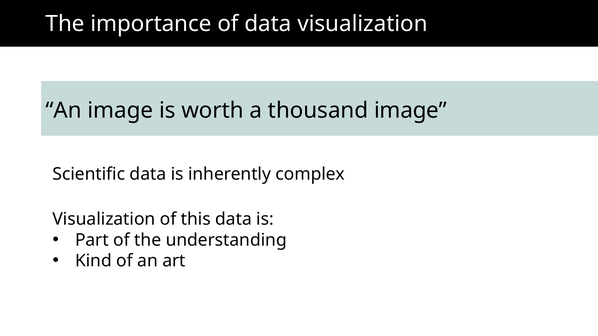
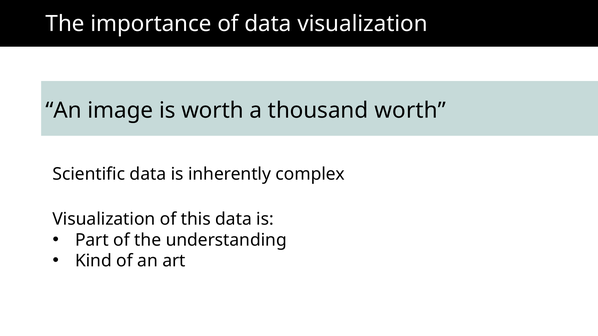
thousand image: image -> worth (410, 111)
